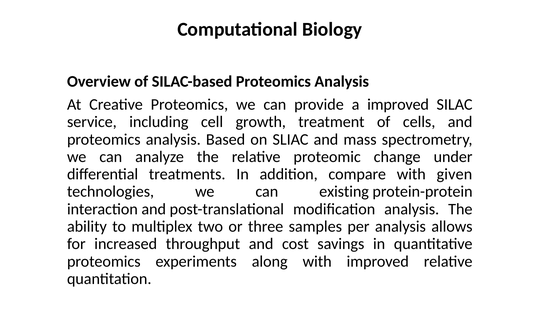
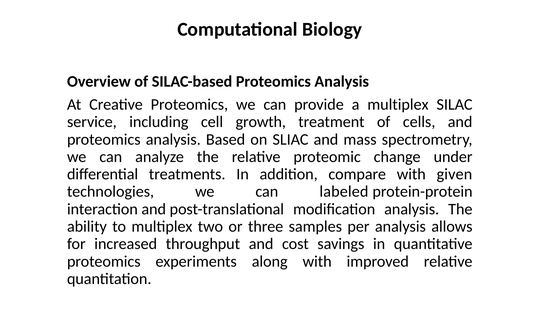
a improved: improved -> multiplex (398, 104)
existing: existing -> labeled (344, 191)
